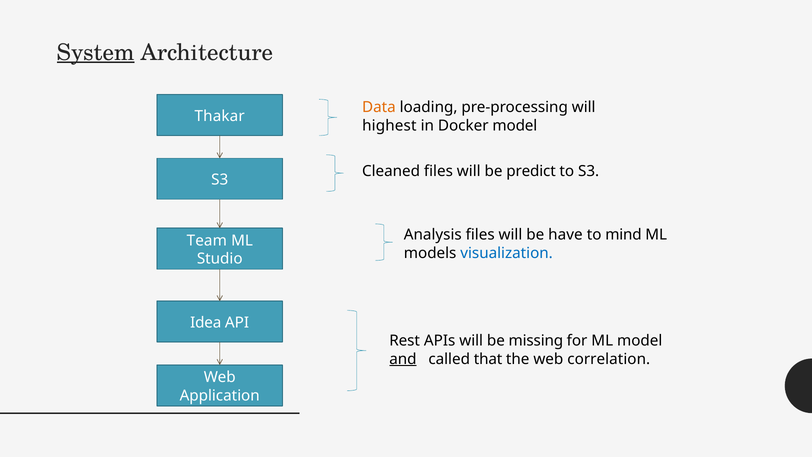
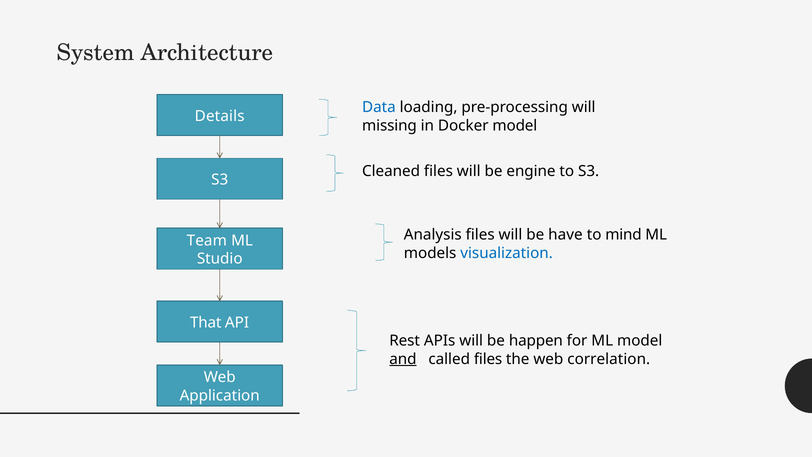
System underline: present -> none (96, 53)
Data colour: orange -> blue (379, 107)
Thakar: Thakar -> Details (220, 116)
highest: highest -> missing (389, 126)
predict: predict -> engine (531, 171)
Idea: Idea -> That (206, 323)
missing: missing -> happen (536, 341)
called that: that -> files (488, 359)
